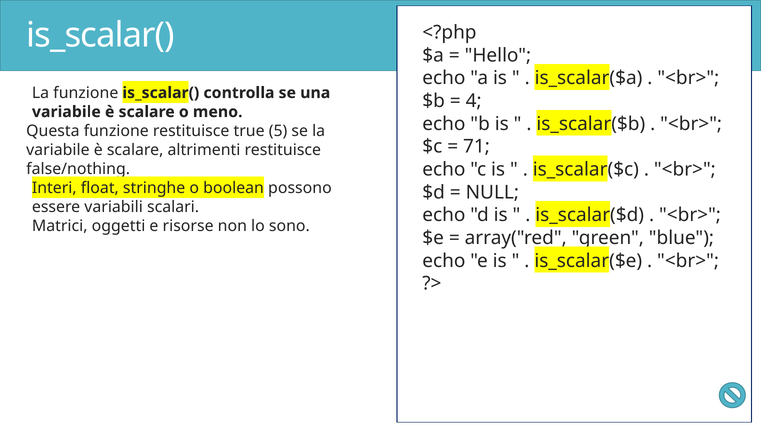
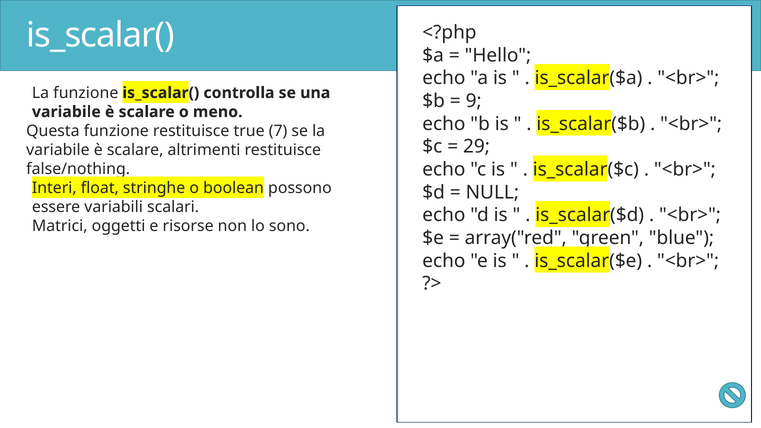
4: 4 -> 9 (474, 101)
5: 5 -> 7 (278, 131)
71: 71 -> 29 (477, 147)
